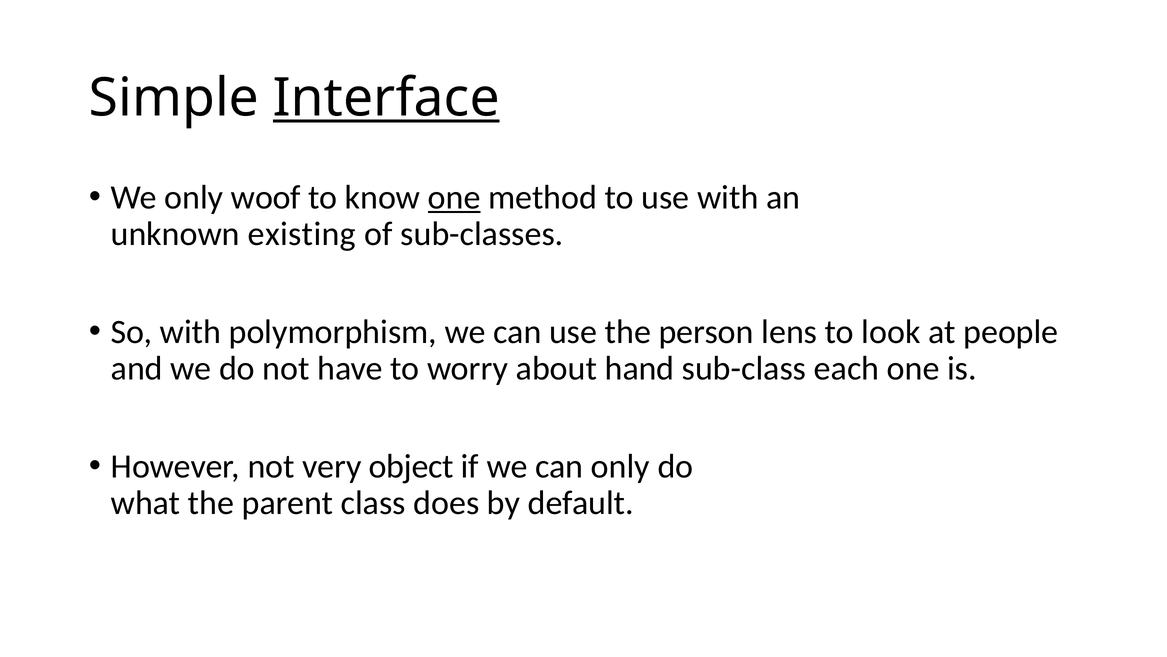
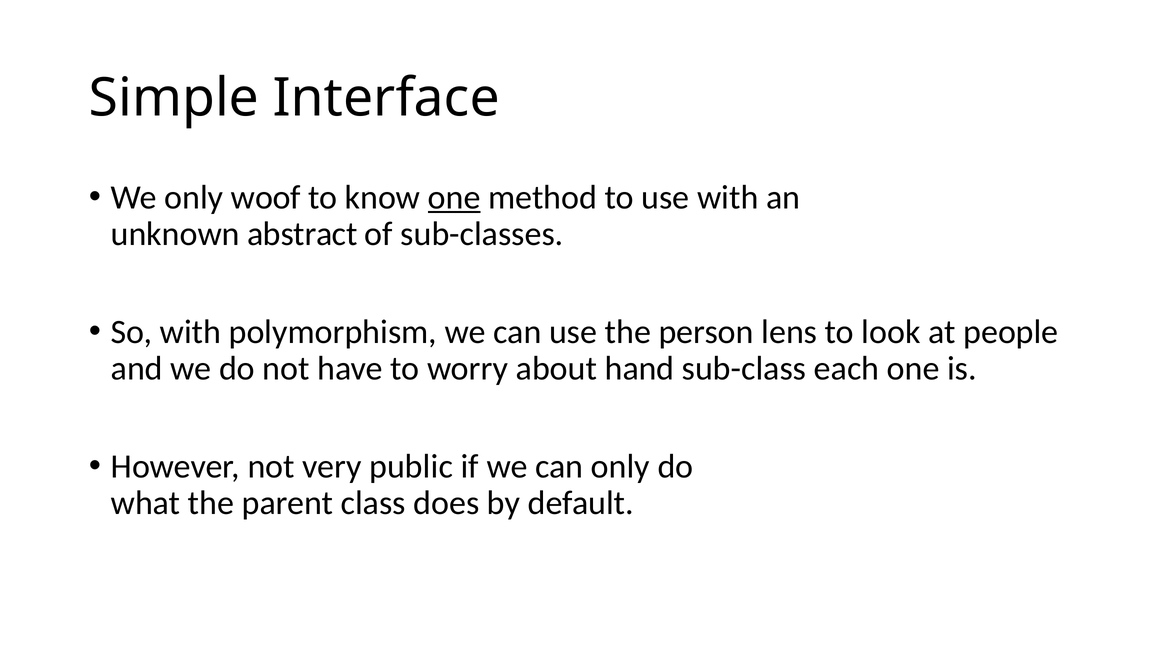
Interface underline: present -> none (386, 98)
existing: existing -> abstract (302, 234)
object: object -> public (411, 466)
